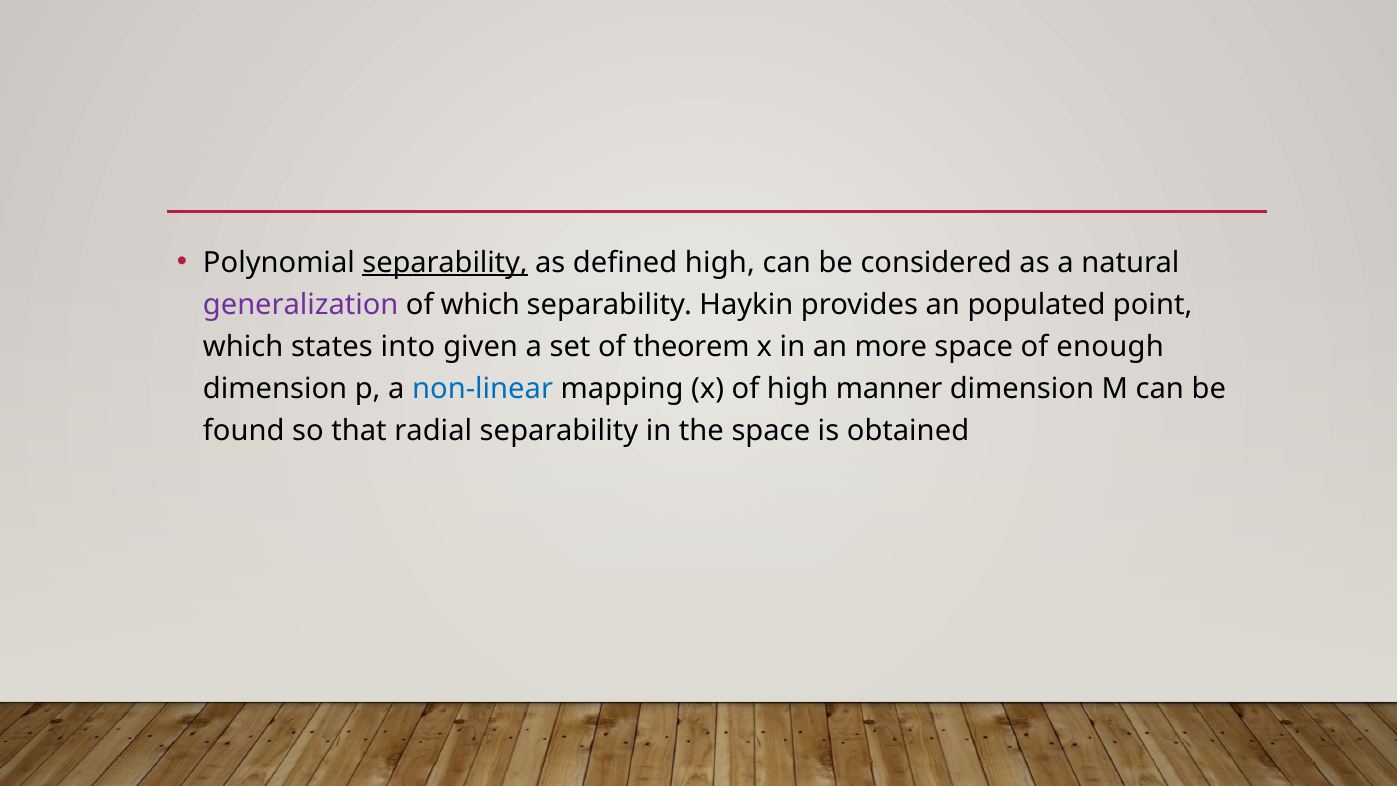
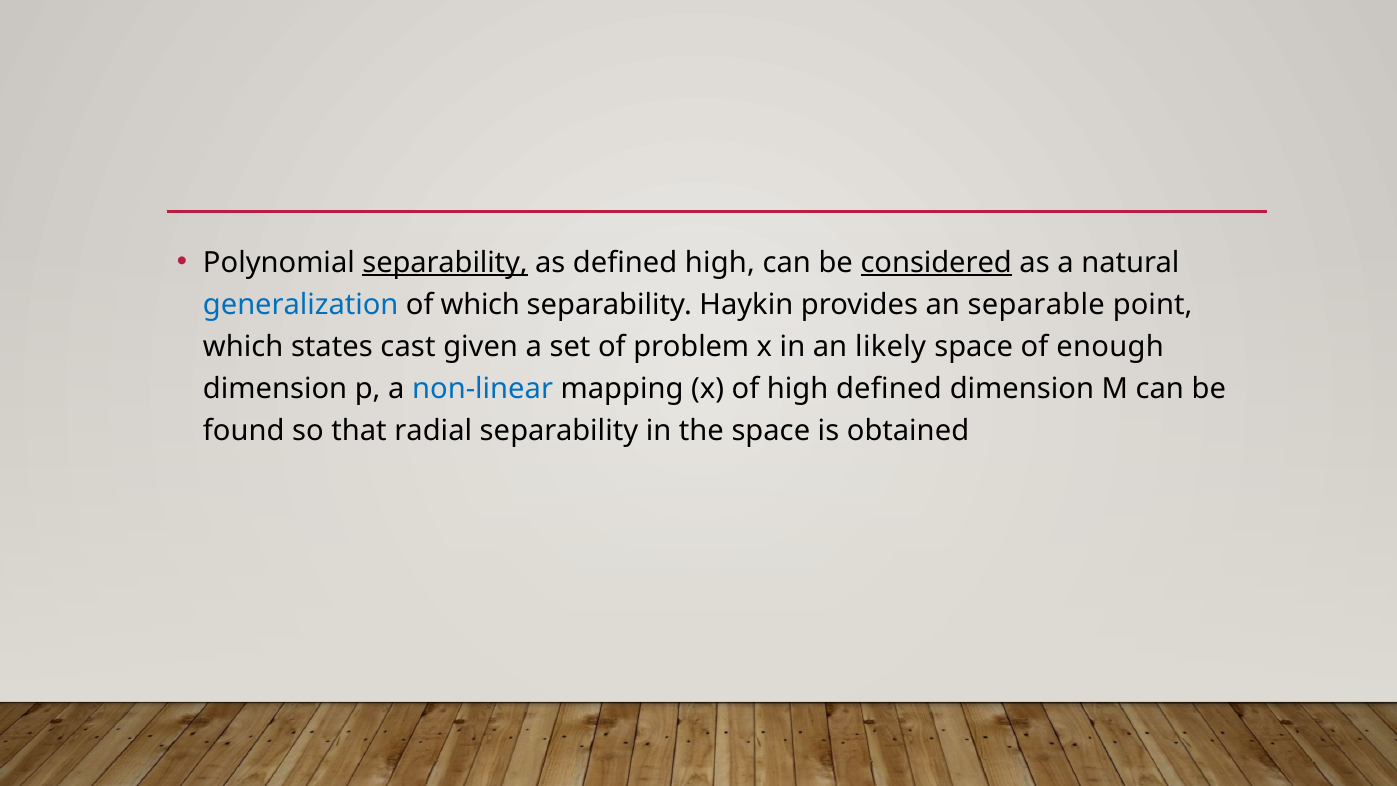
considered underline: none -> present (936, 263)
generalization colour: purple -> blue (301, 305)
populated: populated -> separable (1036, 305)
into: into -> cast (408, 346)
theorem: theorem -> problem (691, 346)
more: more -> likely (891, 346)
high manner: manner -> defined (889, 388)
